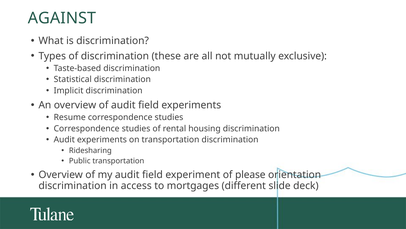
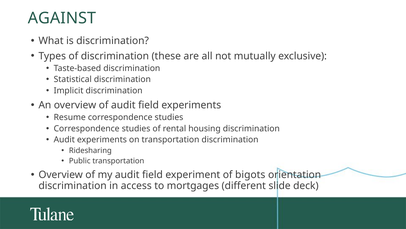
please: please -> bigots (250, 174)
